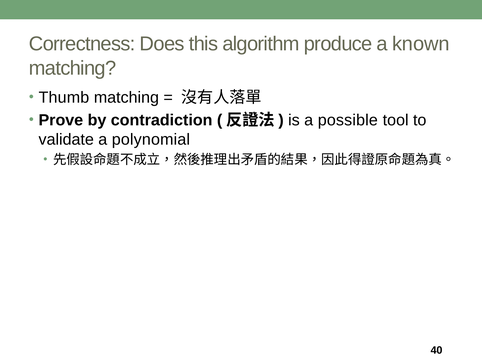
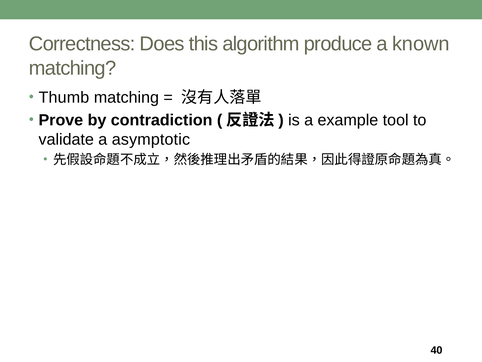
possible: possible -> example (348, 120)
polynomial: polynomial -> asymptotic (151, 139)
